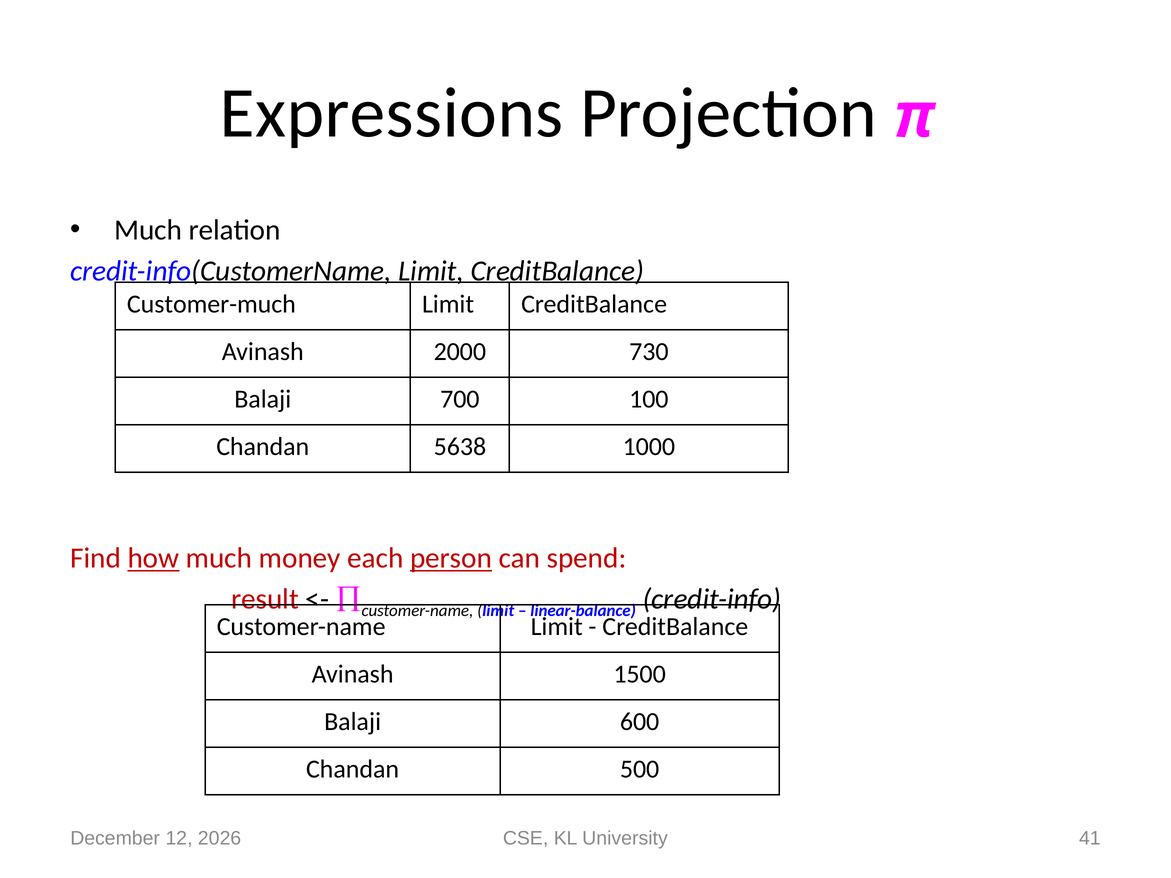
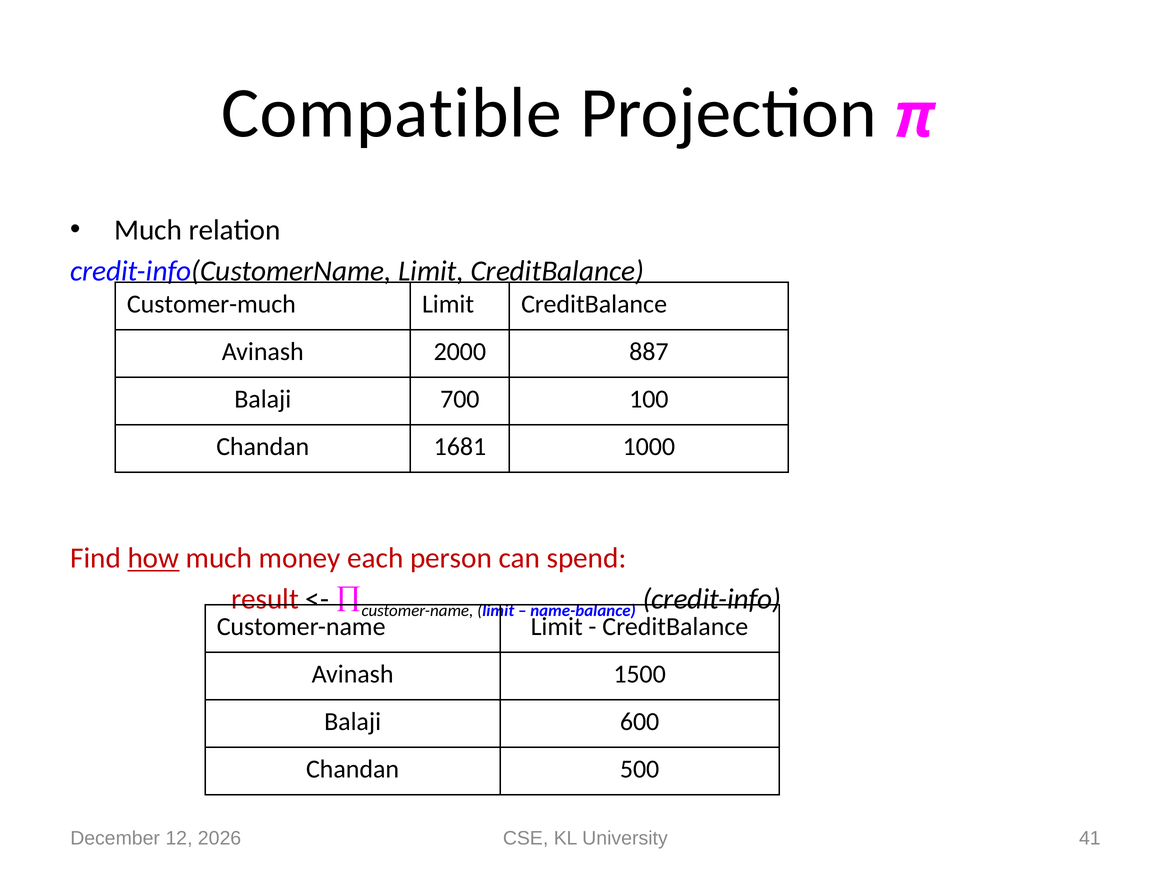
Expressions: Expressions -> Compatible (392, 113)
730: 730 -> 887 (649, 352)
5638: 5638 -> 1681 (460, 447)
person underline: present -> none (451, 558)
linear-balance: linear-balance -> name-balance (583, 611)
